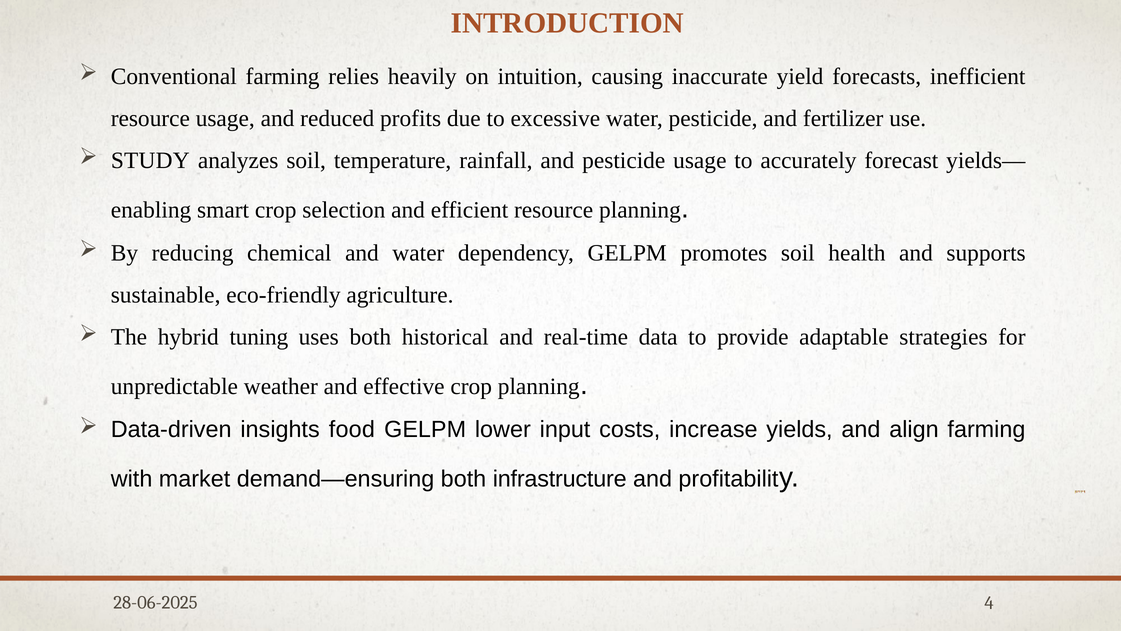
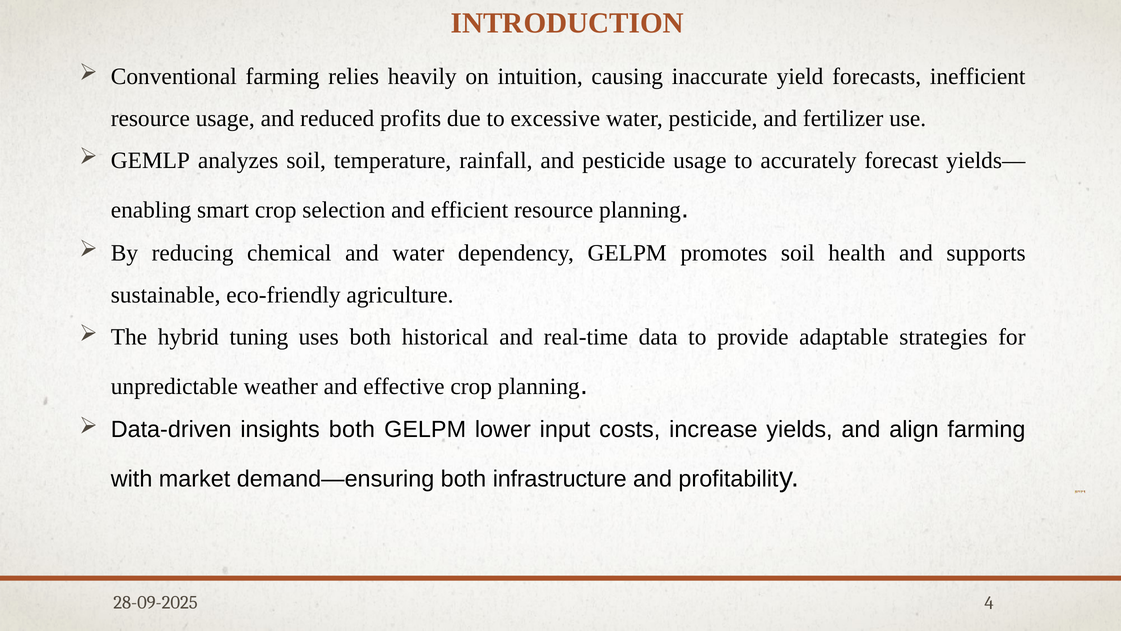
STUDY: STUDY -> GEMLP (150, 160)
insights food: food -> both (352, 429)
28-06-2025: 28-06-2025 -> 28-09-2025 (155, 602)
